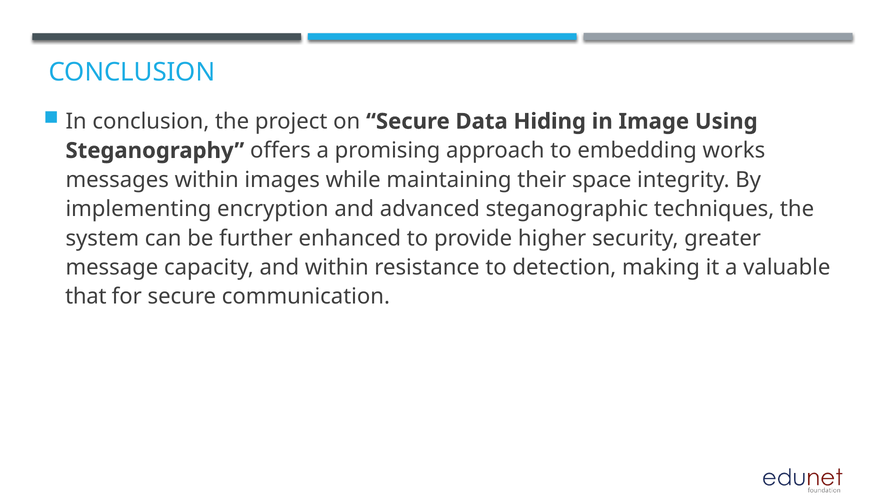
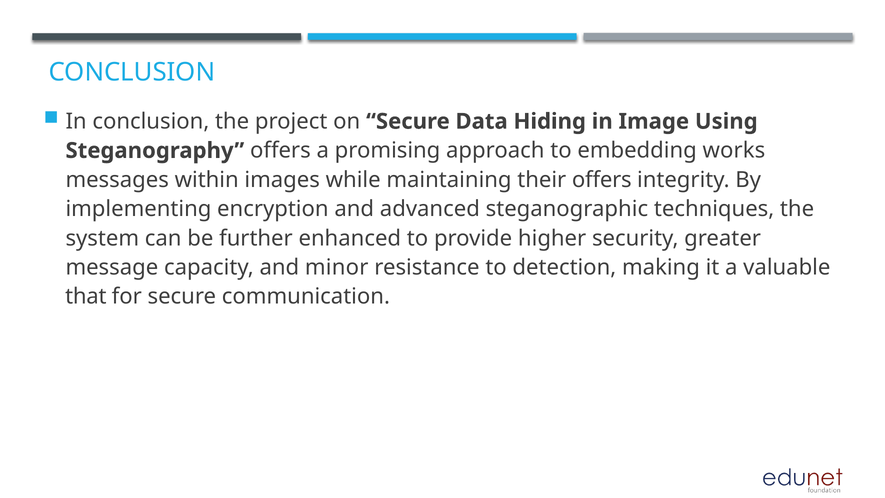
their space: space -> offers (602, 180)
and within: within -> minor (337, 267)
